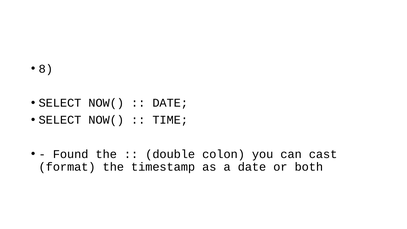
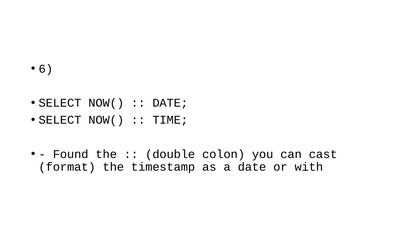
8: 8 -> 6 (46, 69)
both: both -> with (309, 167)
